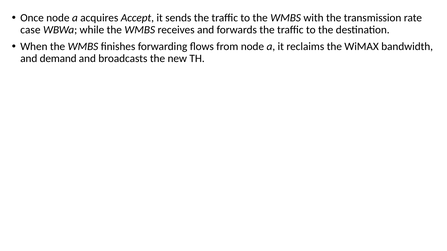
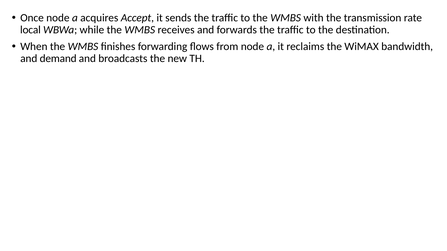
case: case -> local (30, 30)
